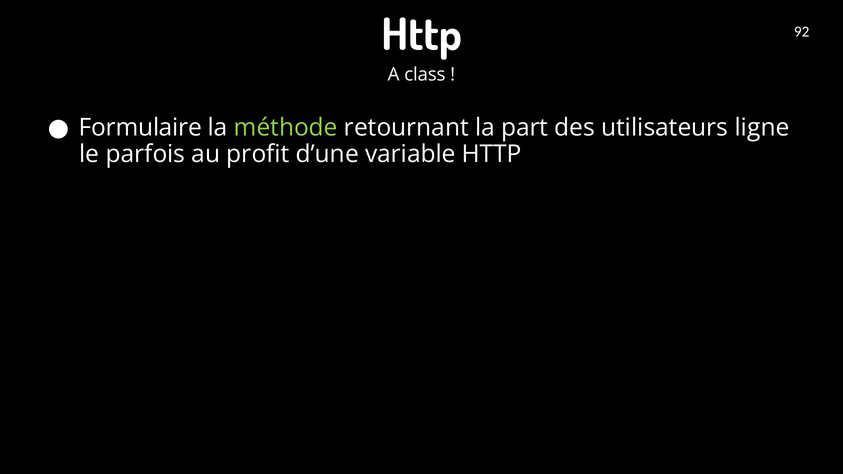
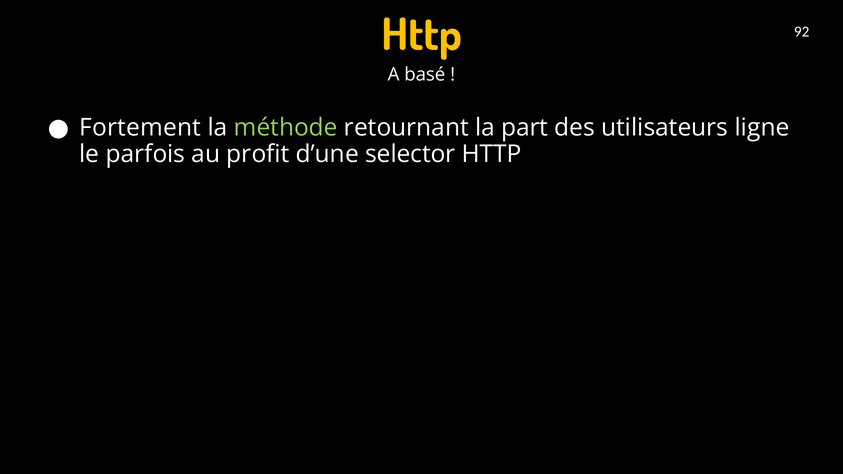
Http colour: white -> yellow (422, 35)
class: class -> basé (425, 74)
Formulaire: Formulaire -> Fortement (140, 128)
variable: variable -> selector (410, 154)
